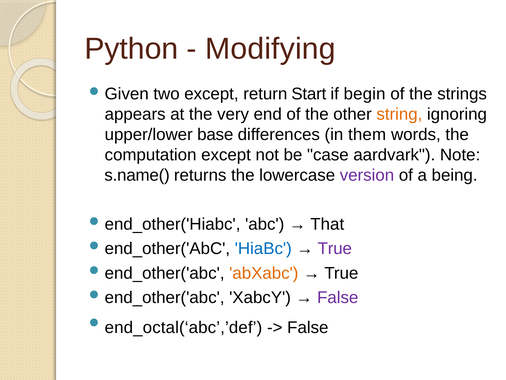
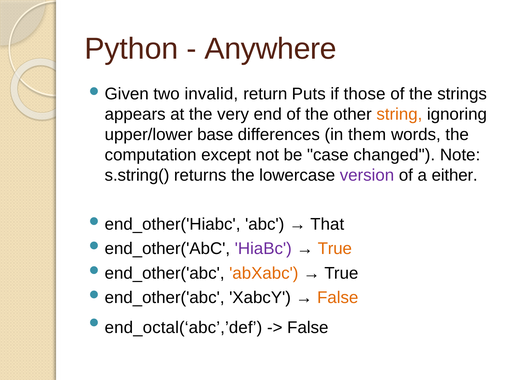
Modifying: Modifying -> Anywhere (271, 49)
two except: except -> invalid (211, 94)
Start: Start -> Puts (309, 94)
begin: begin -> those (365, 94)
aardvark: aardvark -> changed (394, 155)
s.name(: s.name( -> s.string( (137, 175)
being: being -> either (455, 175)
HiaBc colour: blue -> purple (263, 248)
True colour: purple -> orange (335, 248)
False colour: purple -> orange (338, 297)
